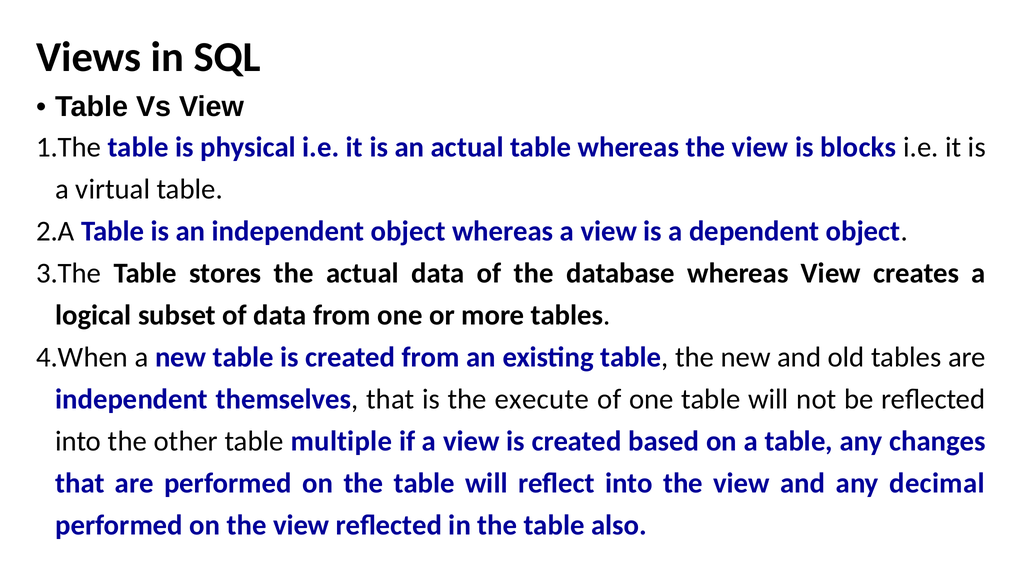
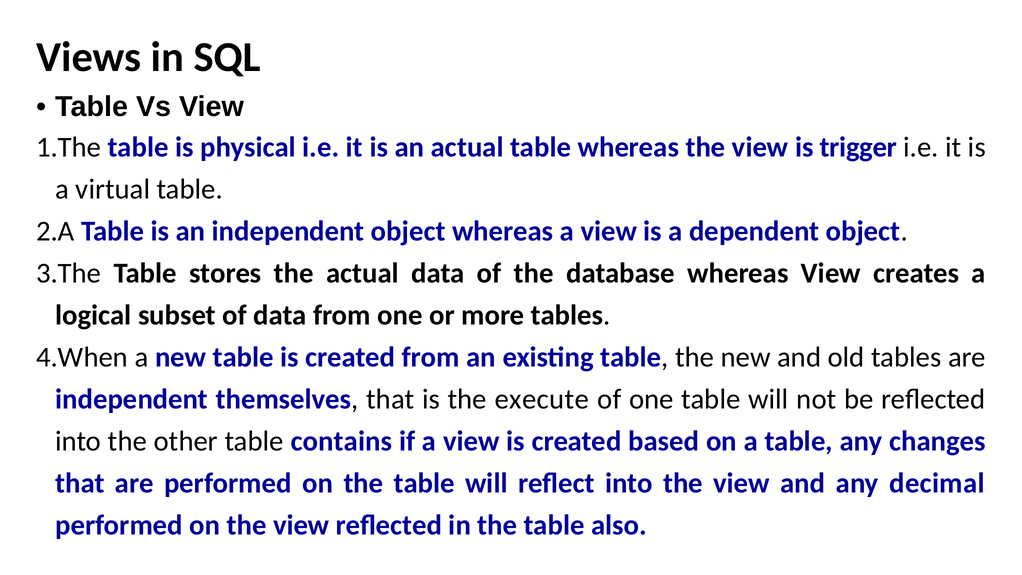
blocks: blocks -> trigger (858, 147)
multiple: multiple -> contains (342, 441)
